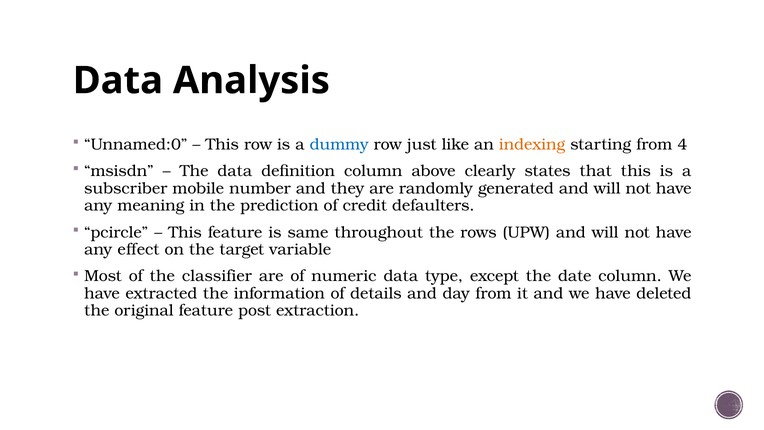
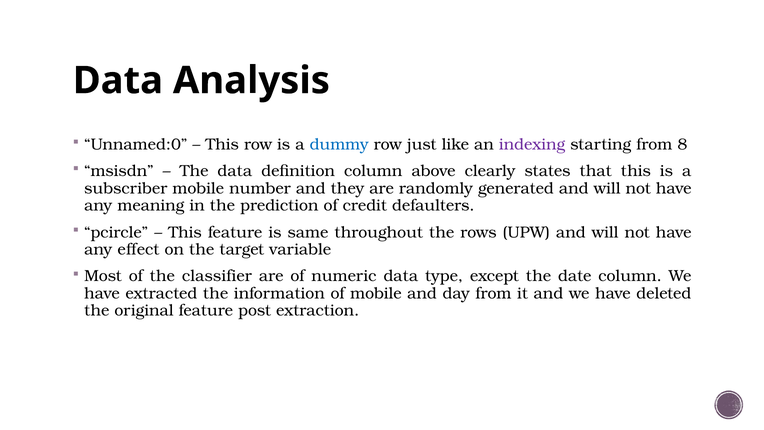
indexing colour: orange -> purple (532, 144)
4: 4 -> 8 (682, 144)
of details: details -> mobile (376, 293)
